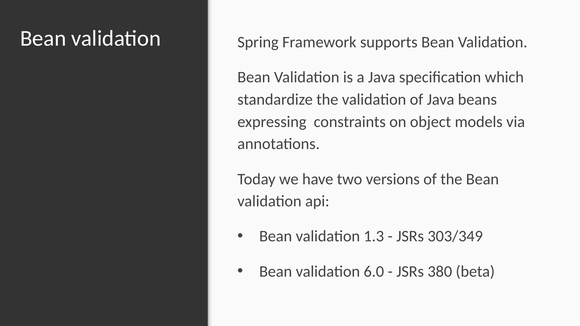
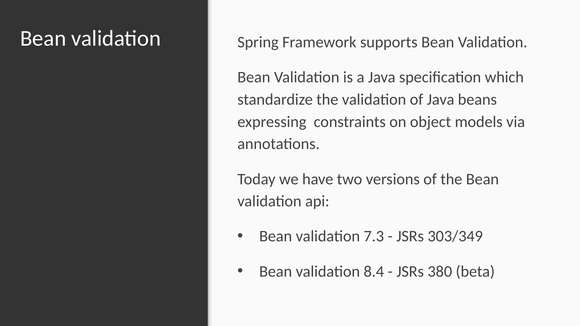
1.3: 1.3 -> 7.3 (374, 237)
6.0: 6.0 -> 8.4 (374, 272)
